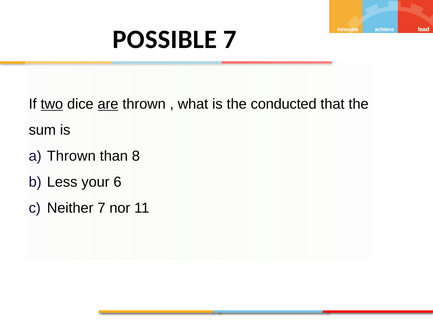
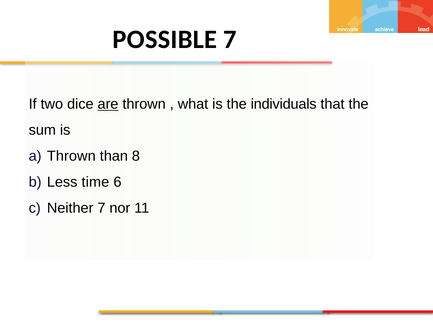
two underline: present -> none (52, 104)
conducted: conducted -> individuals (284, 104)
your: your -> time (95, 182)
